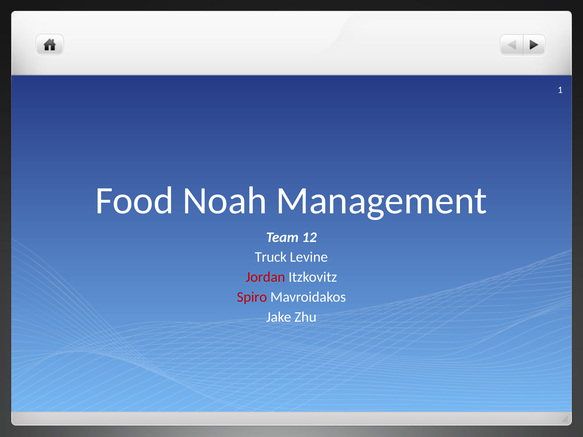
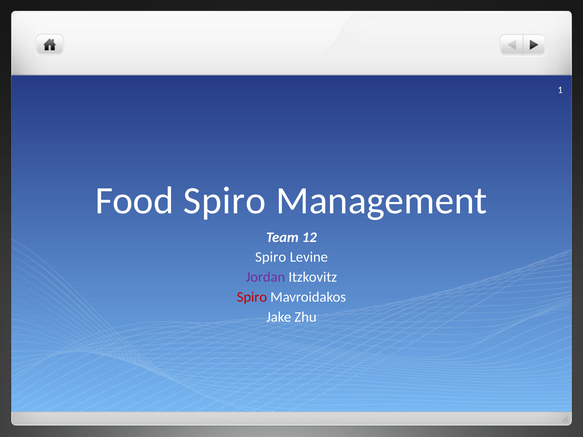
Food Noah: Noah -> Spiro (225, 201)
Truck: Truck -> Spiro (271, 257)
Jordan colour: red -> purple (265, 277)
